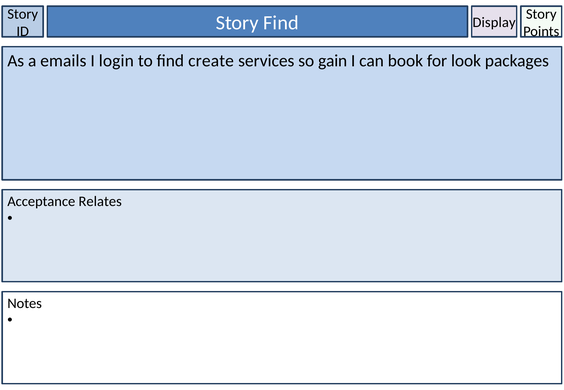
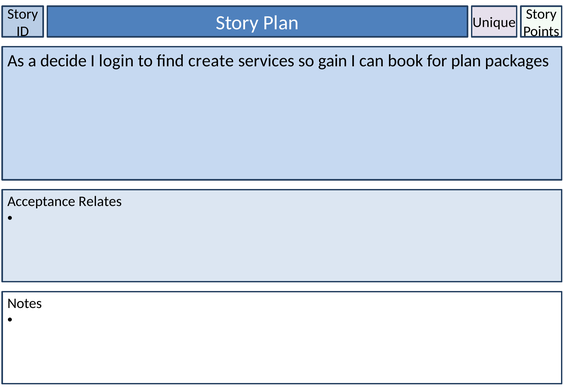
Display: Display -> Unique (494, 23)
Story Find: Find -> Plan (281, 23)
emails: emails -> decide (63, 61)
for look: look -> plan (466, 61)
